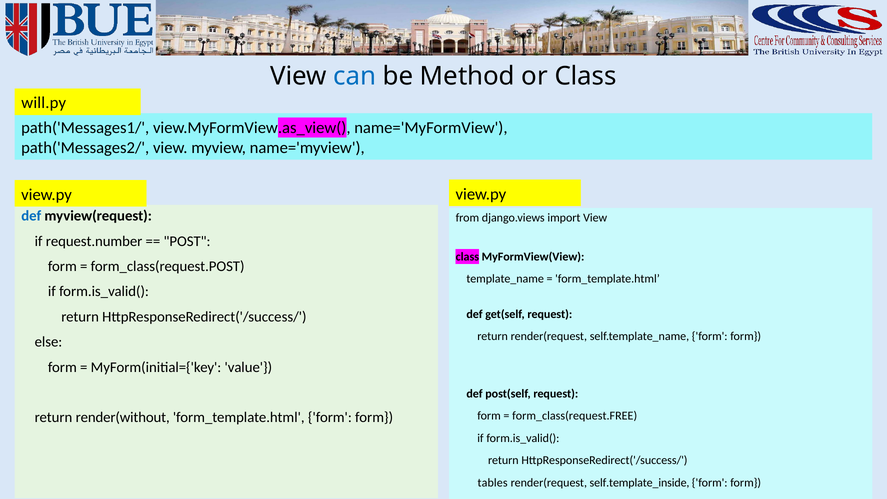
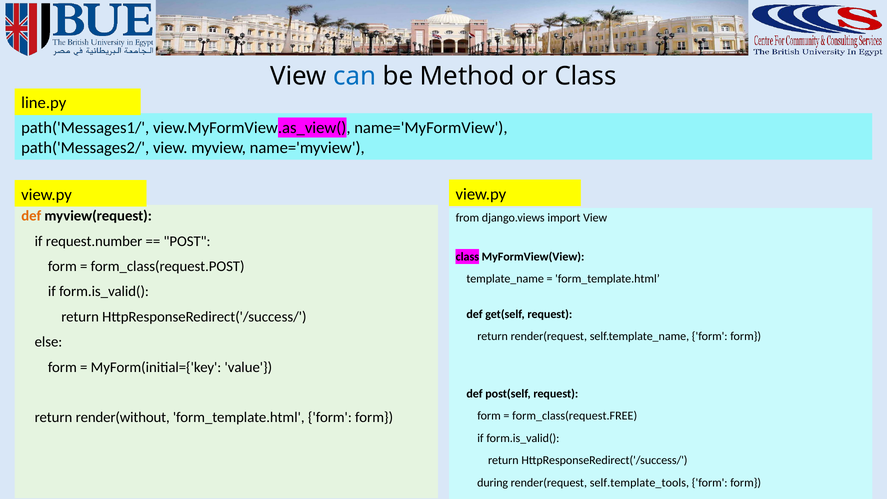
will.py: will.py -> line.py (44, 103)
def colour: blue -> orange (31, 216)
tables: tables -> during (493, 483)
self.template_inside: self.template_inside -> self.template_tools (639, 483)
